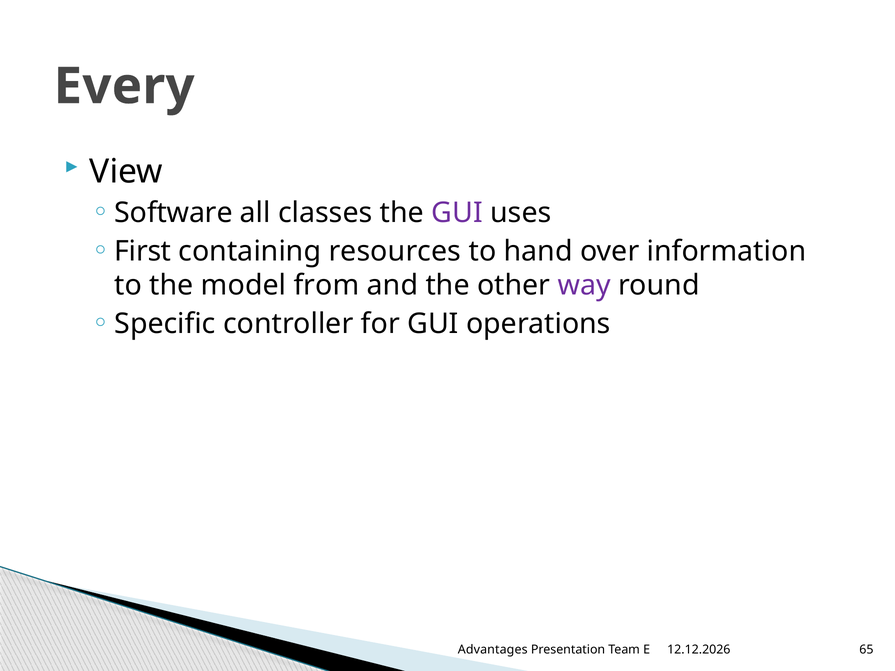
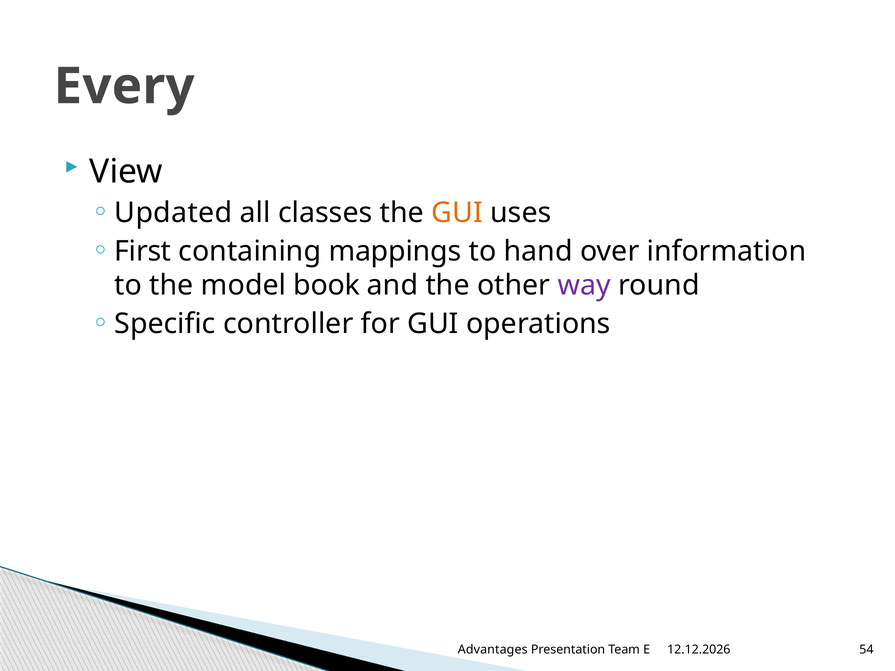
Software: Software -> Updated (173, 213)
GUI colour: purple -> orange (457, 213)
resources: resources -> mappings (395, 251)
from: from -> book (327, 285)
65: 65 -> 54 (866, 650)
